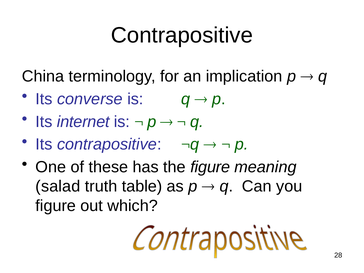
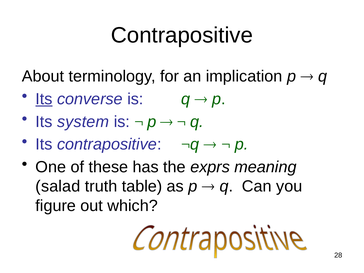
China: China -> About (43, 76)
Its underline: none -> present (44, 99)
internet: internet -> system (83, 122)
the figure: figure -> exprs (210, 167)
